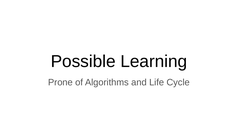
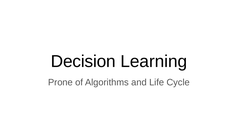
Possible: Possible -> Decision (83, 61)
